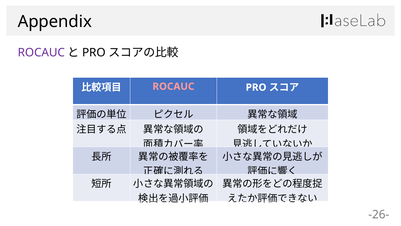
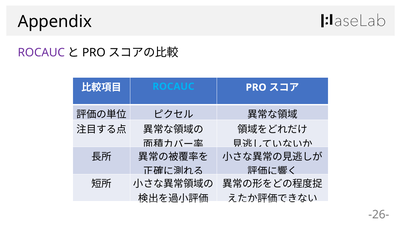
ROCAUC colour: pink -> light blue (173, 86)
